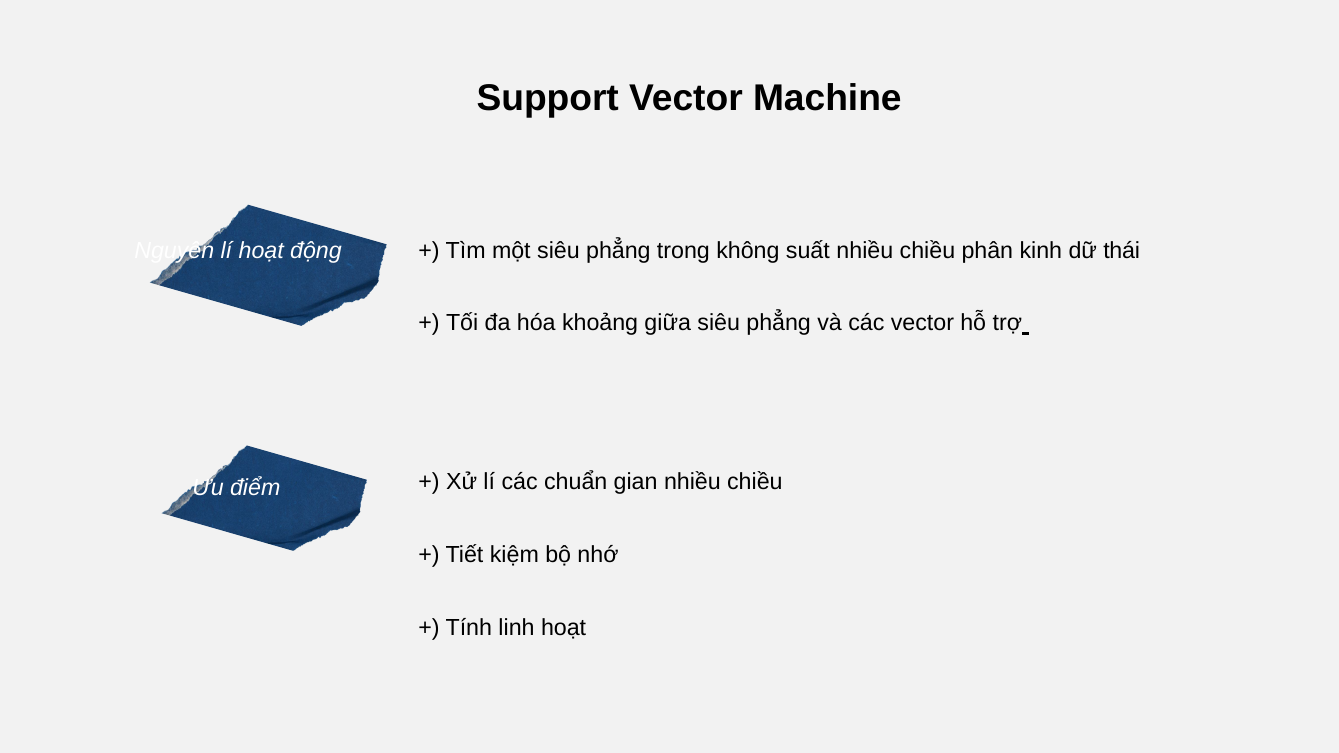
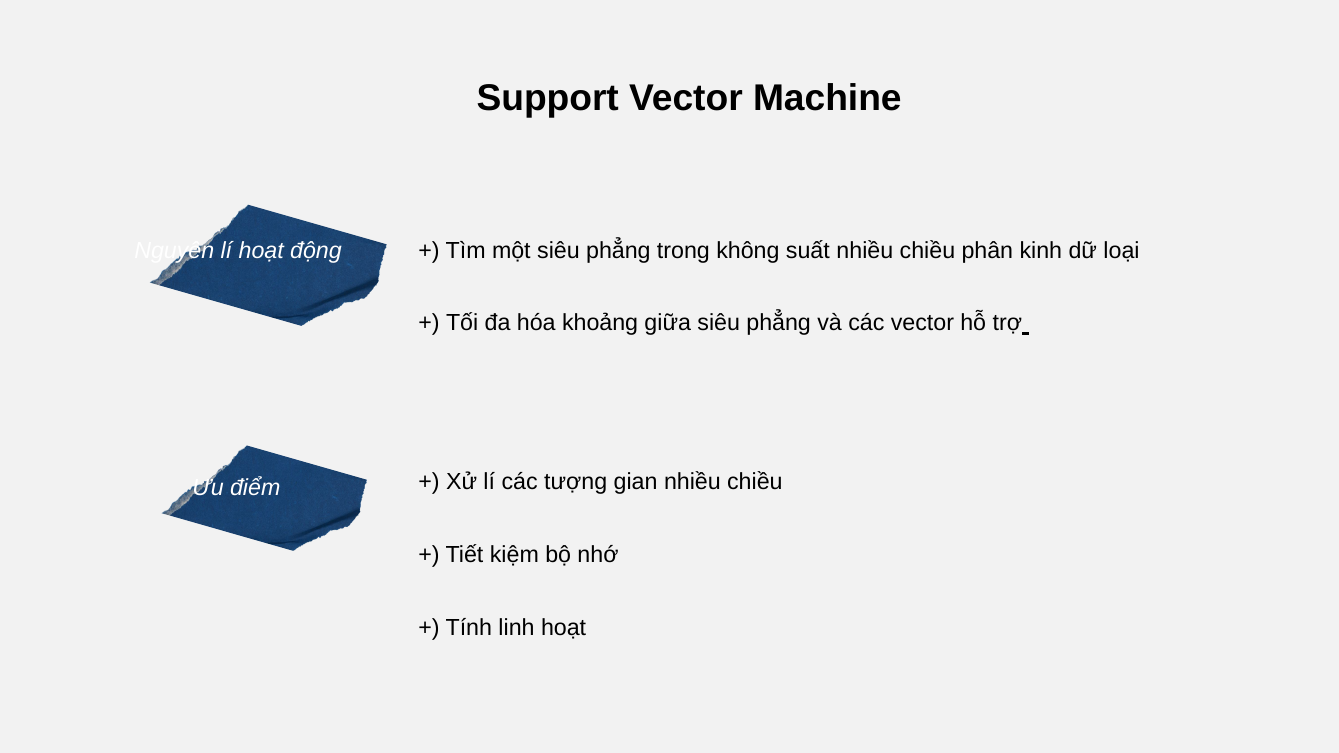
thái: thái -> loại (1122, 251)
chuẩn: chuẩn -> tượng (576, 482)
